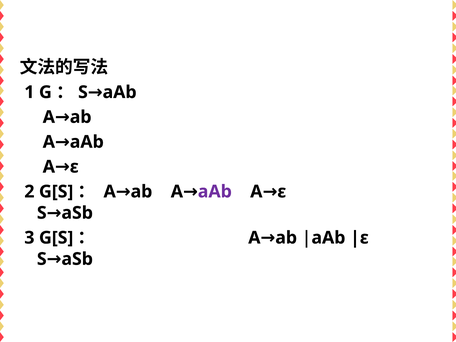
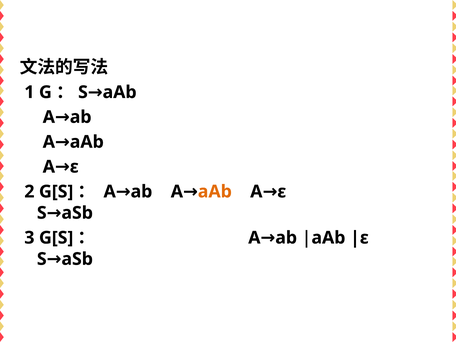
aAb colour: purple -> orange (215, 192)
